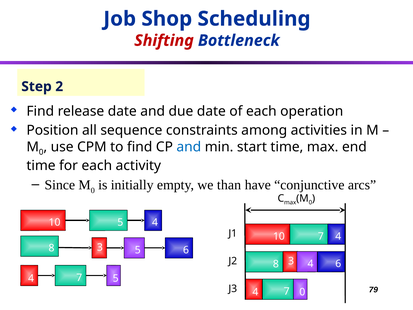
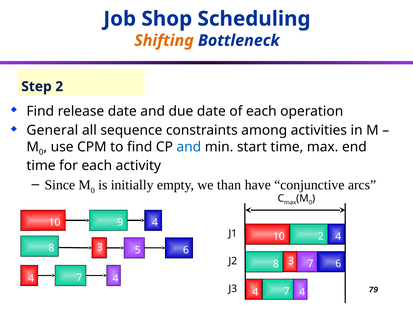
Shifting colour: red -> orange (164, 41)
Position: Position -> General (52, 130)
10 5: 5 -> 9 (120, 222)
10 7: 7 -> 2 (321, 236)
3 4: 4 -> 7 (311, 264)
5: 5 -> 4 (116, 278)
0: 0 -> 4 (302, 292)
